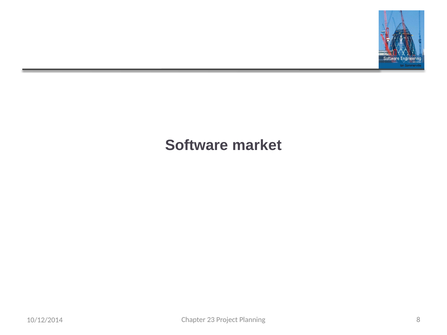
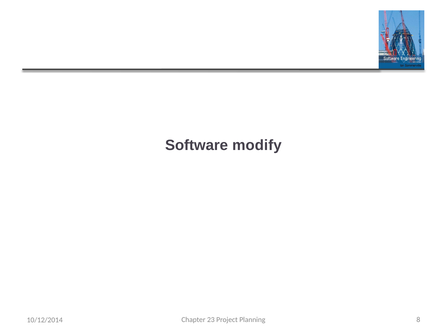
market: market -> modify (257, 146)
